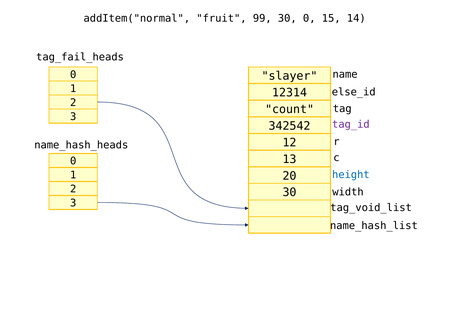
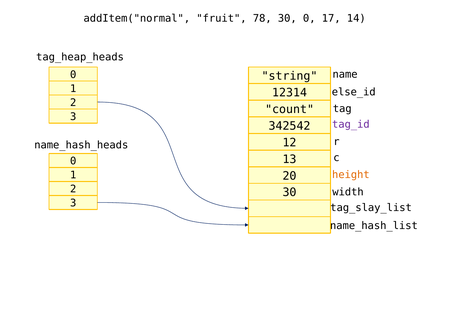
99: 99 -> 78 (262, 18)
15: 15 -> 17 (331, 18)
tag_fail_heads: tag_fail_heads -> tag_heap_heads (80, 57)
slayer: slayer -> string (290, 76)
height colour: blue -> orange (351, 175)
tag_void_list: tag_void_list -> tag_slay_list (371, 208)
